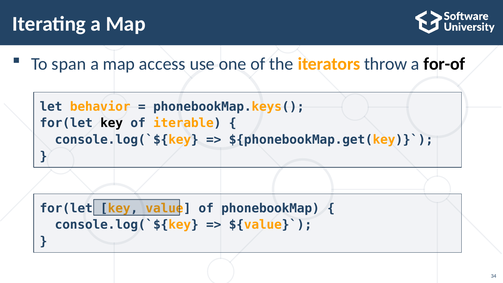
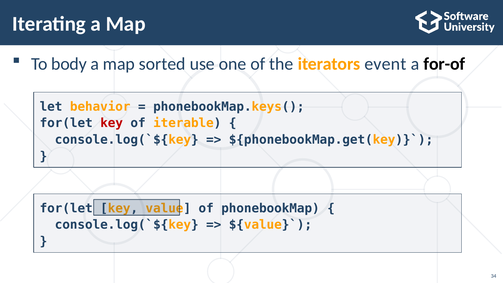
span: span -> body (69, 64)
access: access -> sorted (162, 64)
throw: throw -> event (385, 64)
key colour: black -> red (112, 123)
